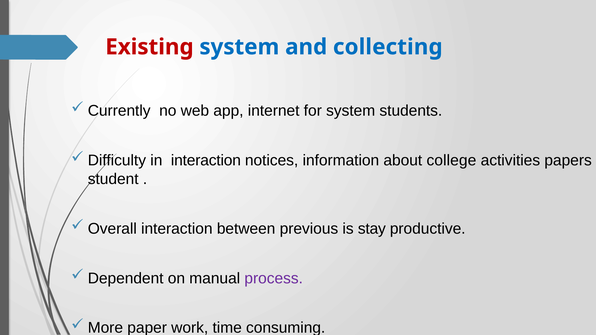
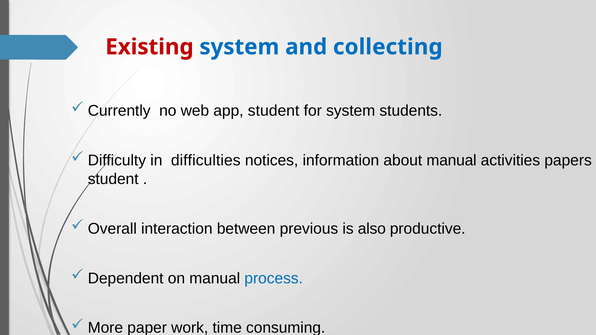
app internet: internet -> student (274, 111)
in interaction: interaction -> difficulties (206, 161)
about college: college -> manual (452, 161)
stay: stay -> also (372, 229)
process colour: purple -> blue (274, 278)
